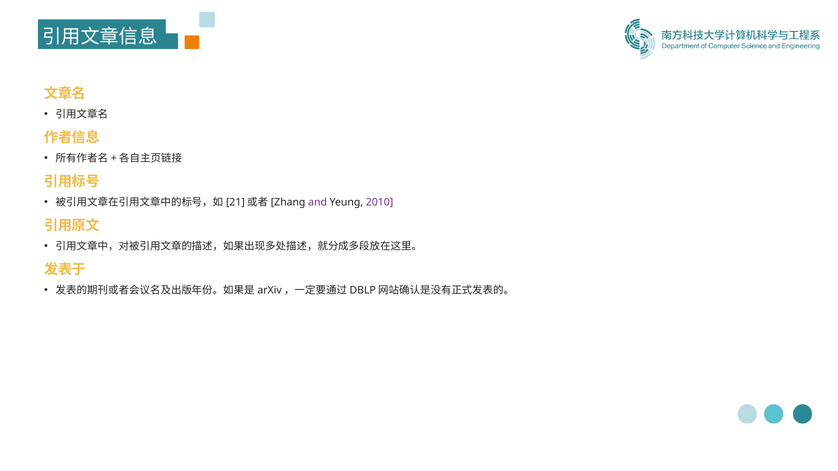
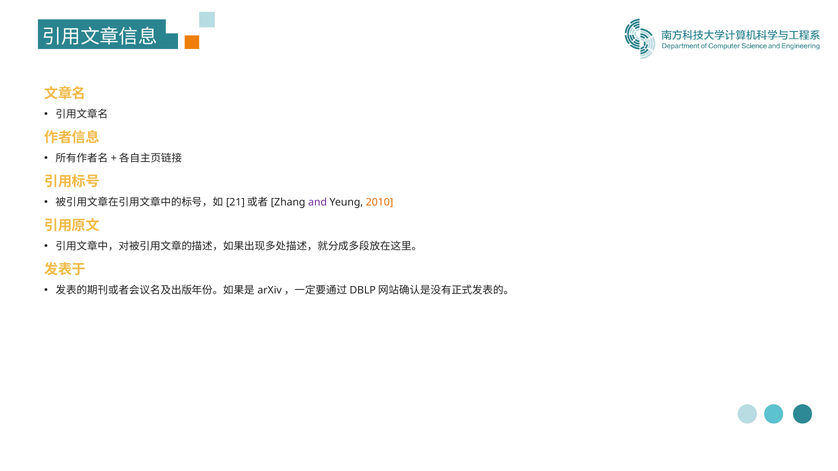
2010 colour: purple -> orange (380, 202)
